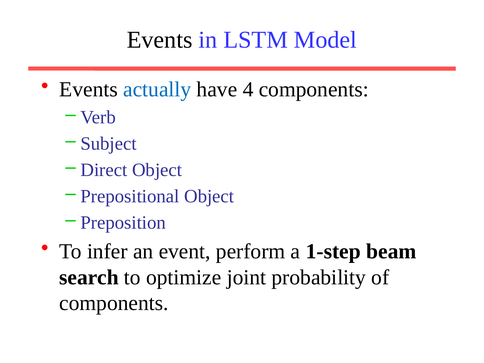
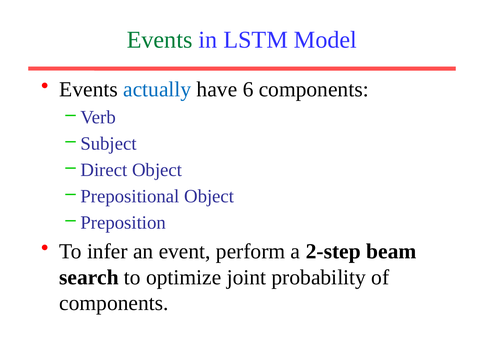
Events colour: black -> green (160, 40)
4: 4 -> 6 (248, 89)
1-step: 1-step -> 2-step (333, 251)
